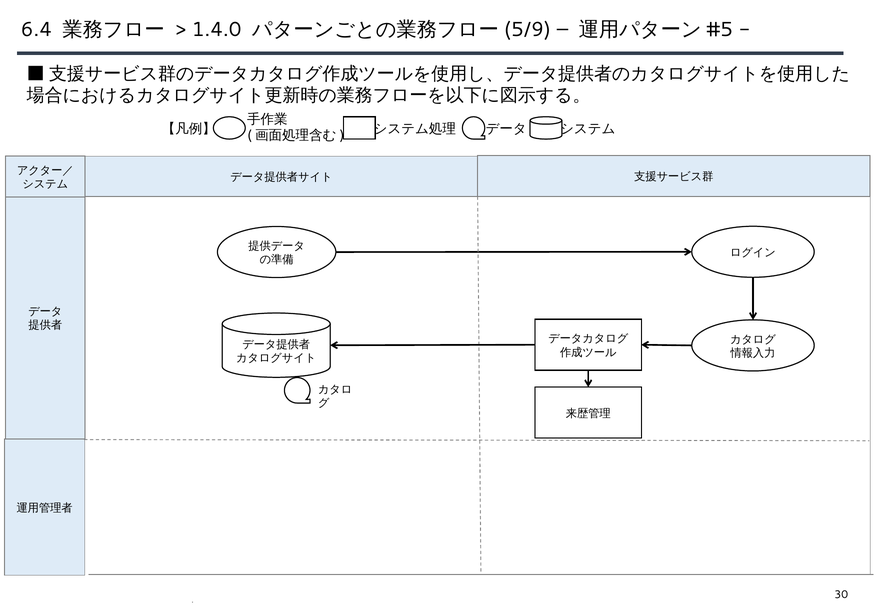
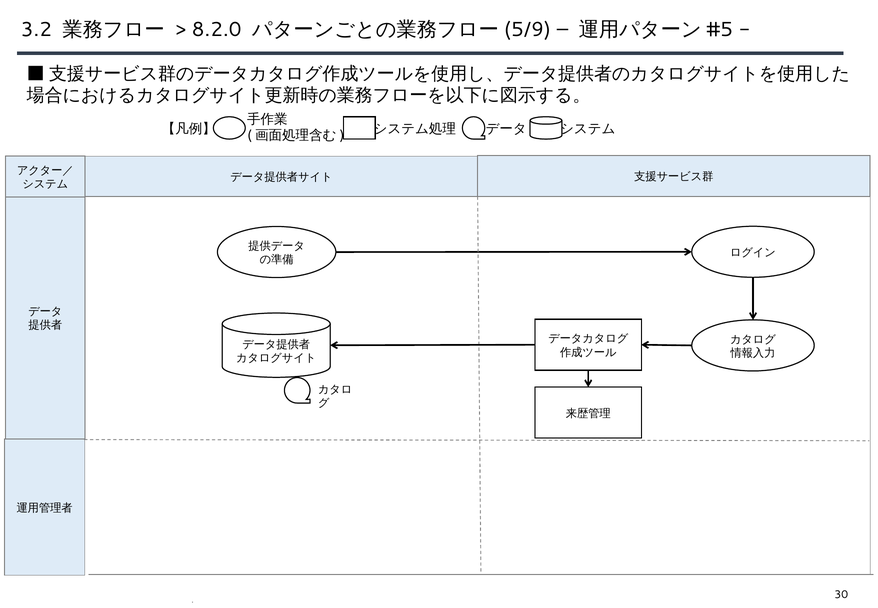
6.4: 6.4 -> 3.2 (36, 29)
1.4.0: 1.4.0 -> 8.2.0 (217, 29)
